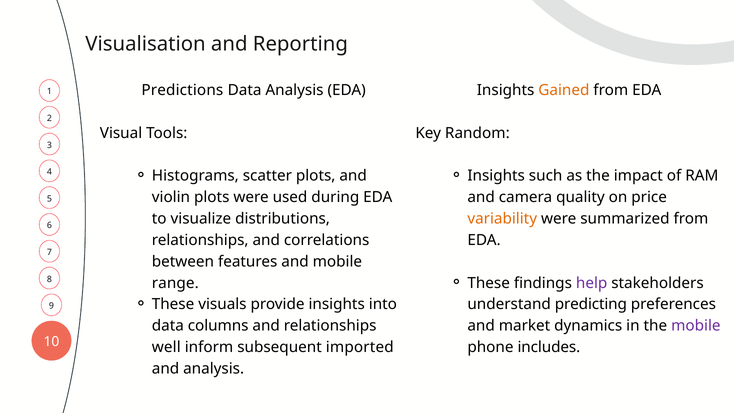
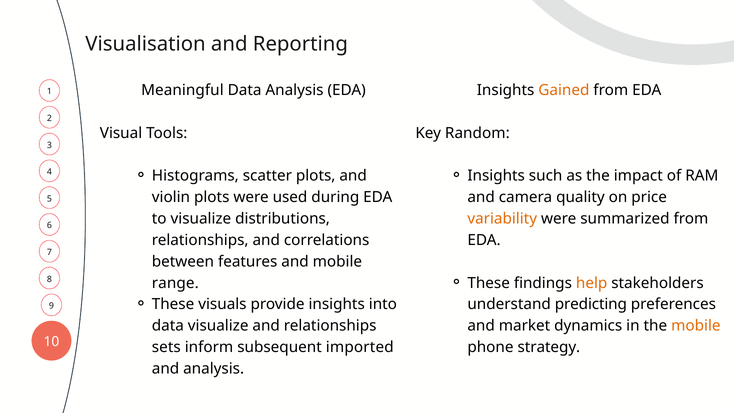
Predictions: Predictions -> Meaningful (182, 90)
help colour: purple -> orange (592, 283)
data columns: columns -> visualize (218, 326)
mobile colour: purple -> orange (696, 326)
well: well -> sets (166, 347)
includes: includes -> strategy (549, 347)
